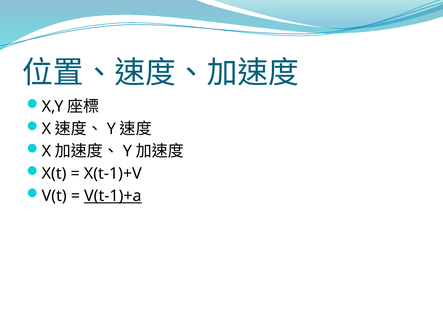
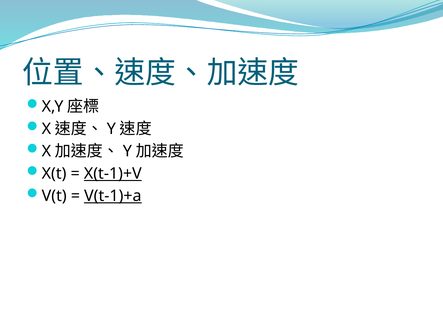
X(t-1)+V underline: none -> present (113, 174)
